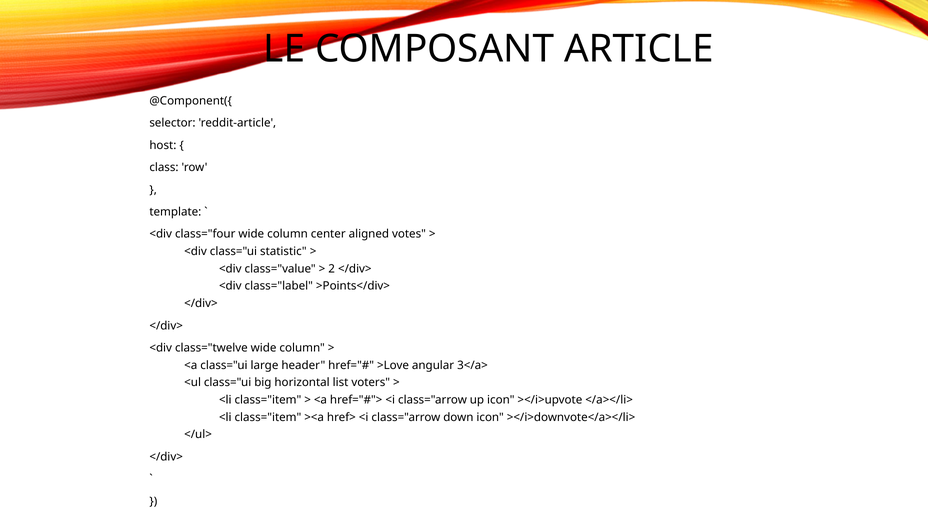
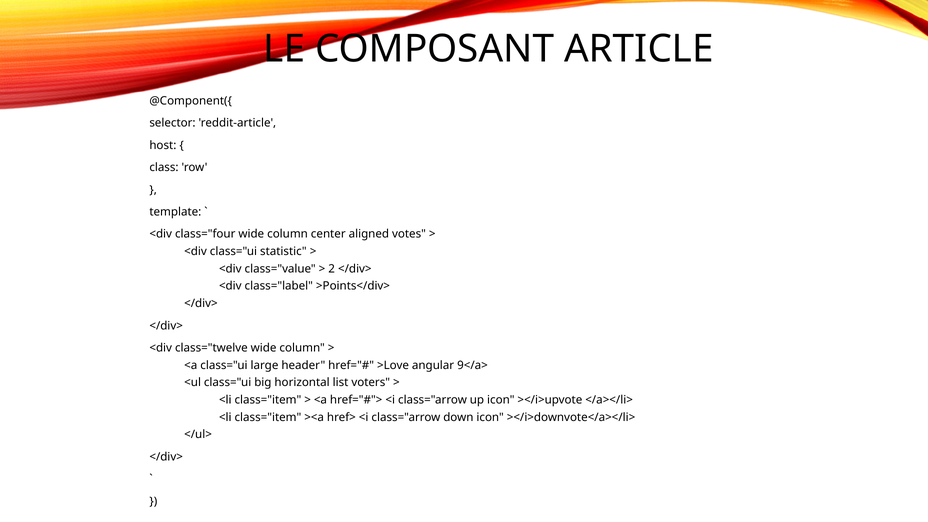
3</a>: 3</a> -> 9</a> (473, 365)
